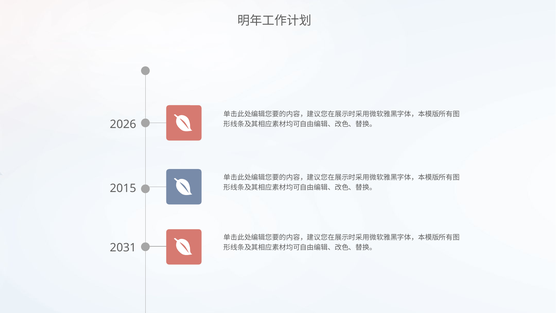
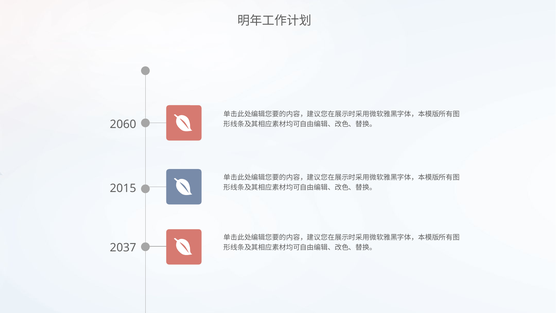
2026: 2026 -> 2060 (123, 124)
2031: 2031 -> 2037 (123, 248)
